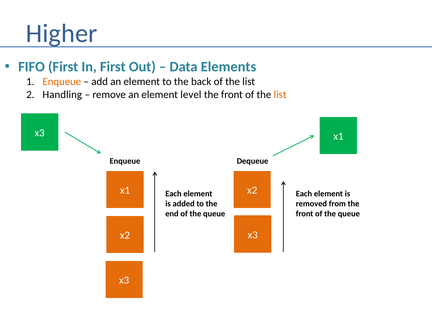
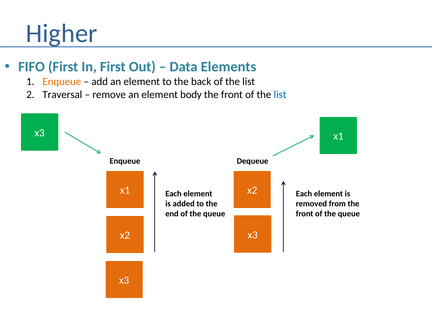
Handling: Handling -> Traversal (62, 95)
level: level -> body (191, 95)
list colour: orange -> blue (280, 95)
